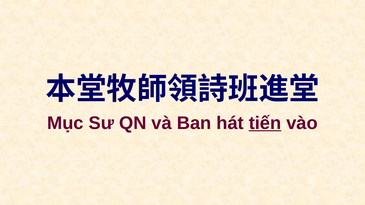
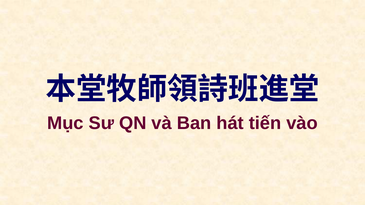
tiến underline: present -> none (265, 123)
